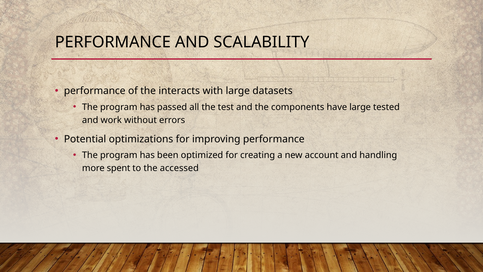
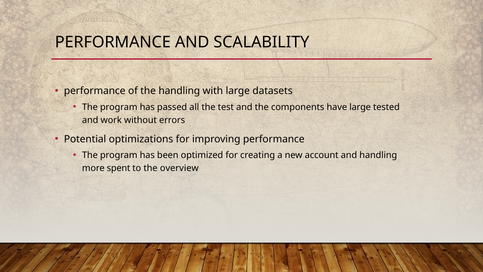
the interacts: interacts -> handling (179, 91)
accessed: accessed -> overview (179, 168)
